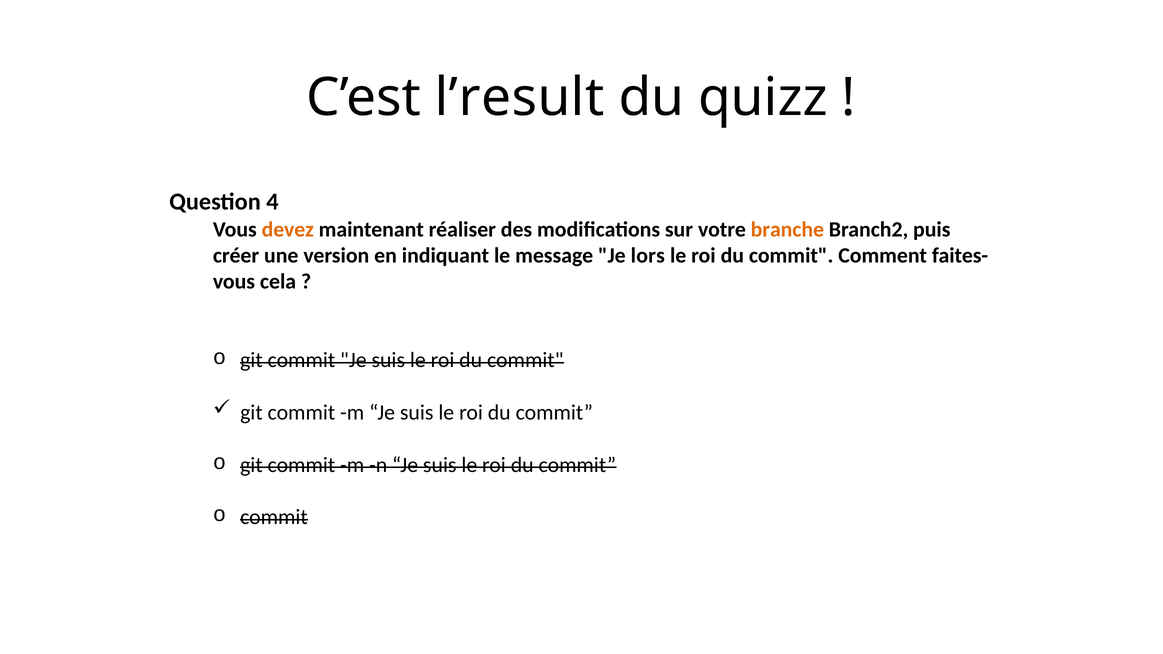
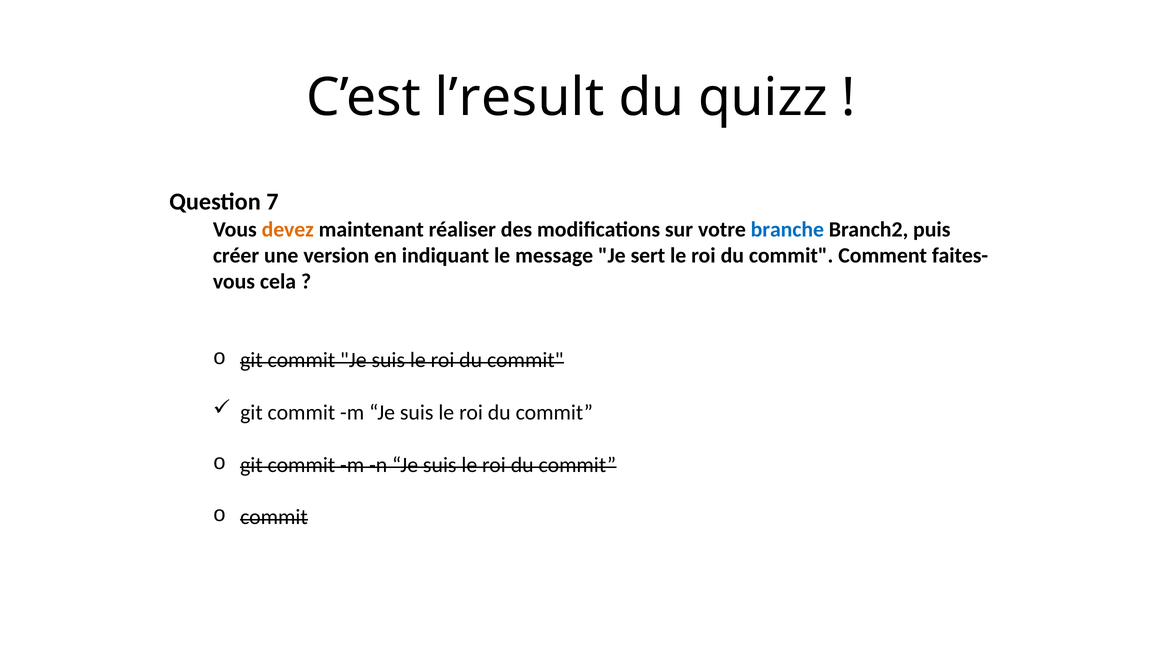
4: 4 -> 7 (272, 202)
branche colour: orange -> blue (787, 229)
lors: lors -> sert (648, 256)
